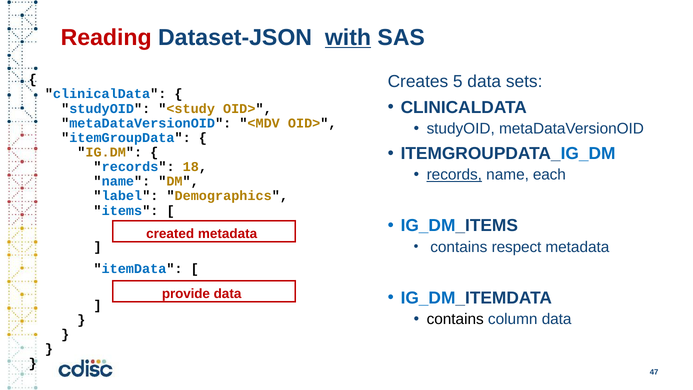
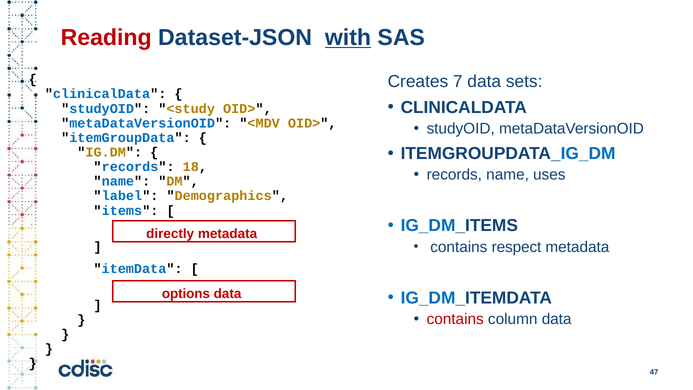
5: 5 -> 7 (458, 81)
records underline: present -> none (454, 175)
each: each -> uses (549, 175)
created: created -> directly (170, 234)
provide: provide -> options (186, 294)
contains colour: black -> red (455, 319)
